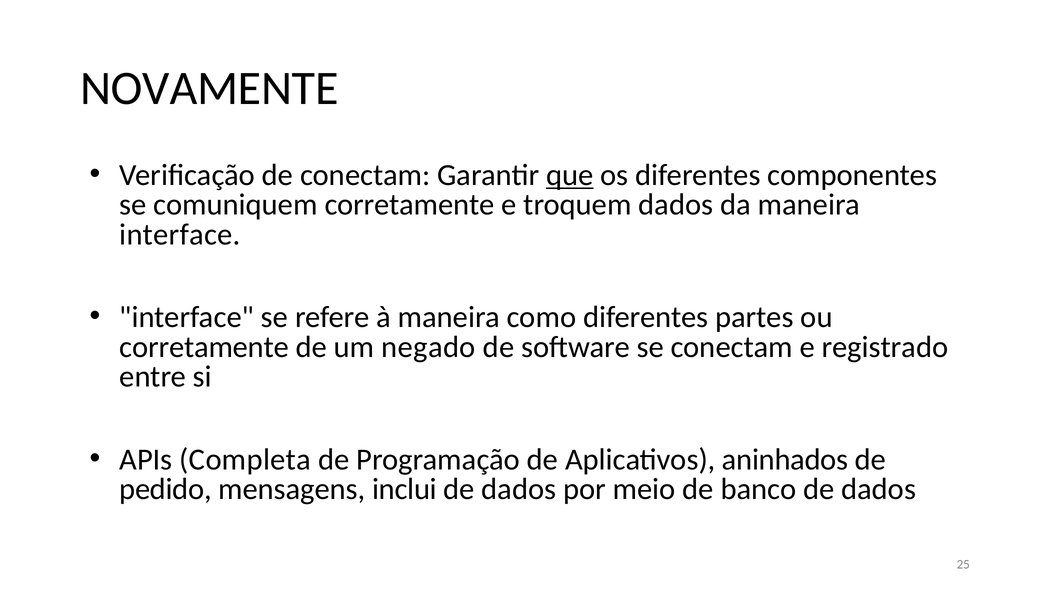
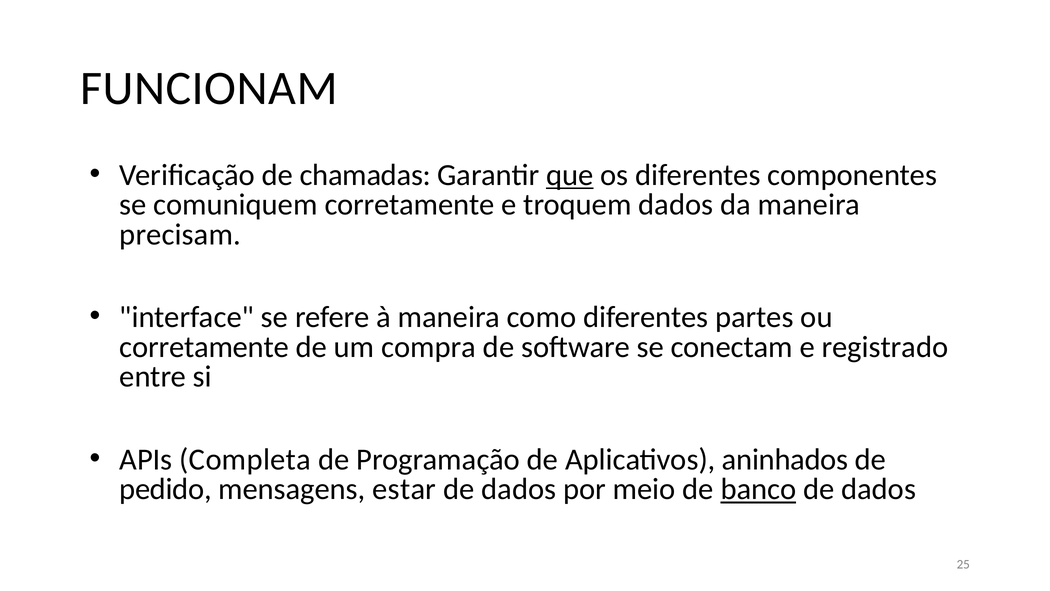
NOVAMENTE: NOVAMENTE -> FUNCIONAM (209, 88)
de conectam: conectam -> chamadas (365, 175)
interface: interface -> precisam (180, 234)
negado: negado -> compra (429, 347)
inclui: inclui -> estar (404, 489)
banco underline: none -> present (758, 489)
